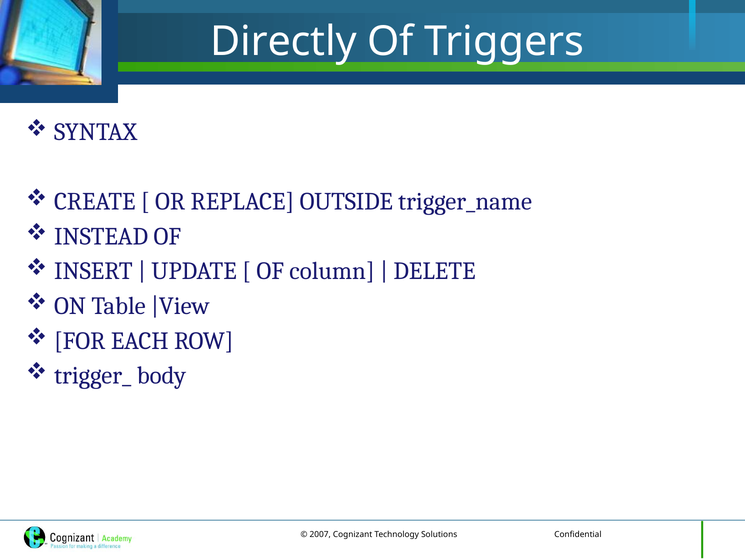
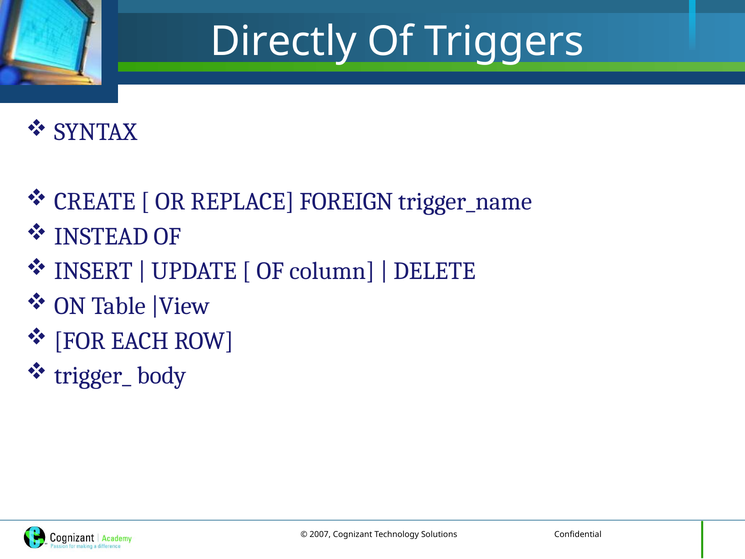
OUTSIDE: OUTSIDE -> FOREIGN (346, 202)
